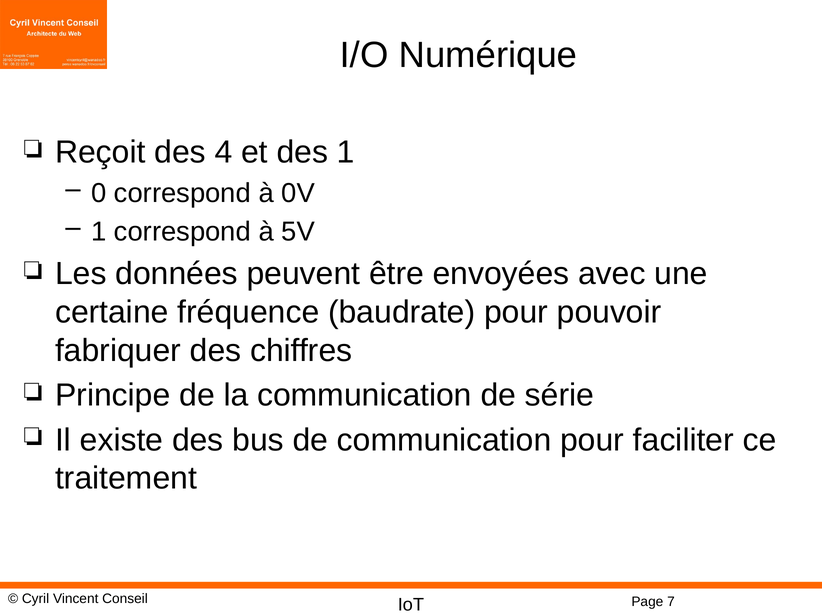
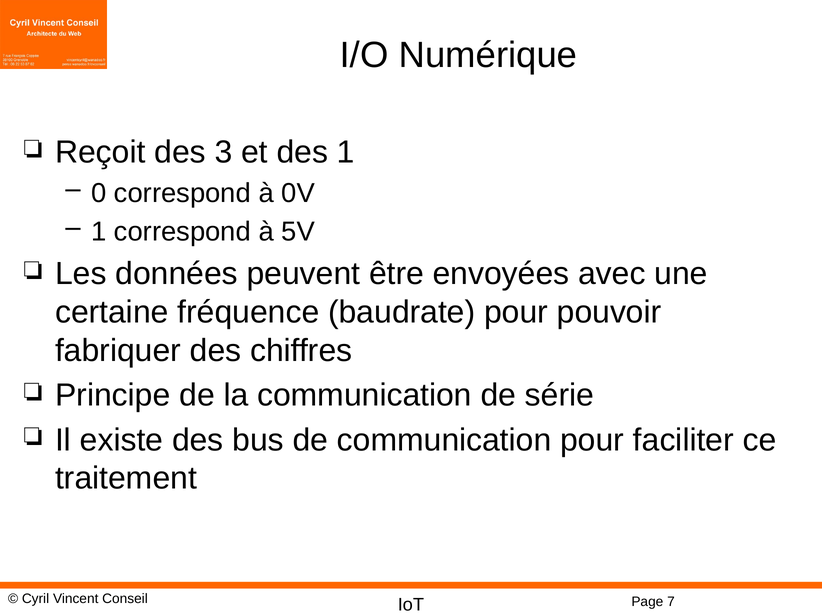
4: 4 -> 3 (224, 153)
